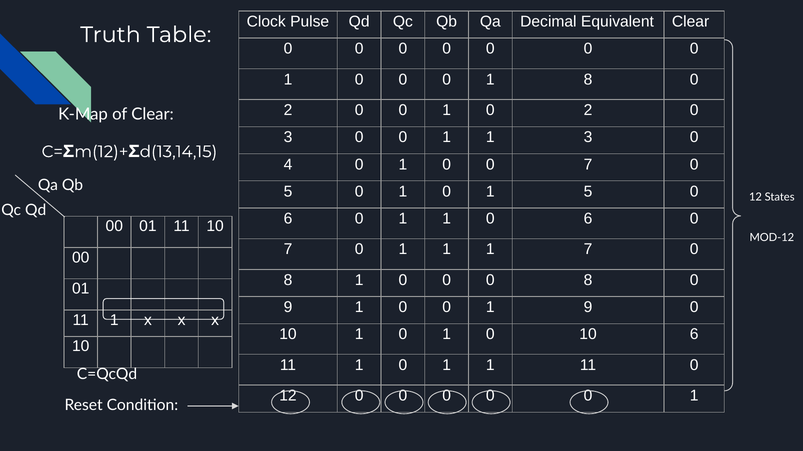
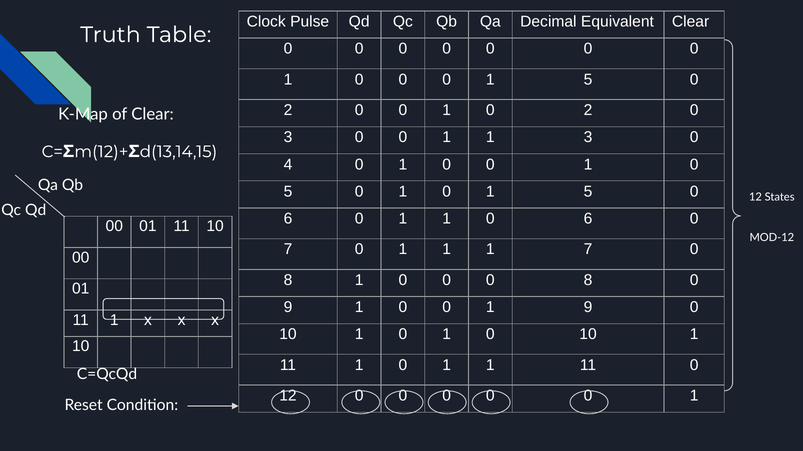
0 0 1 8: 8 -> 5 (588, 80)
7: 7 -> 1 (588, 165)
1 0 10 6: 6 -> 1 (694, 335)
